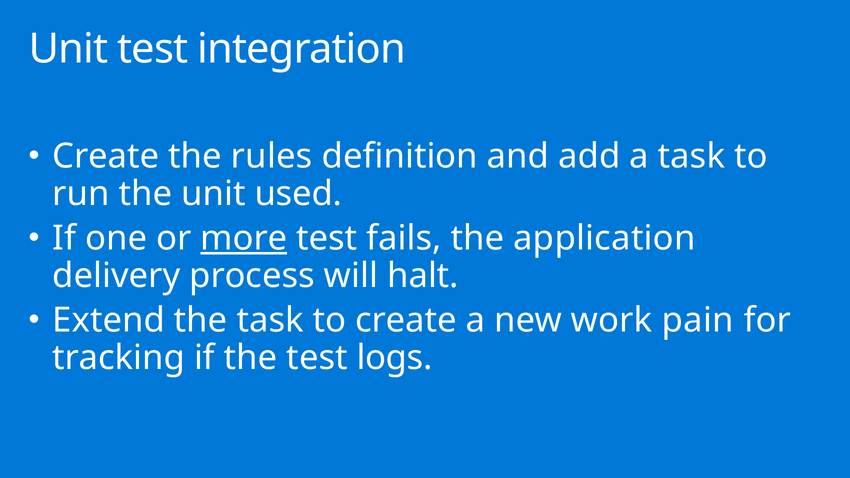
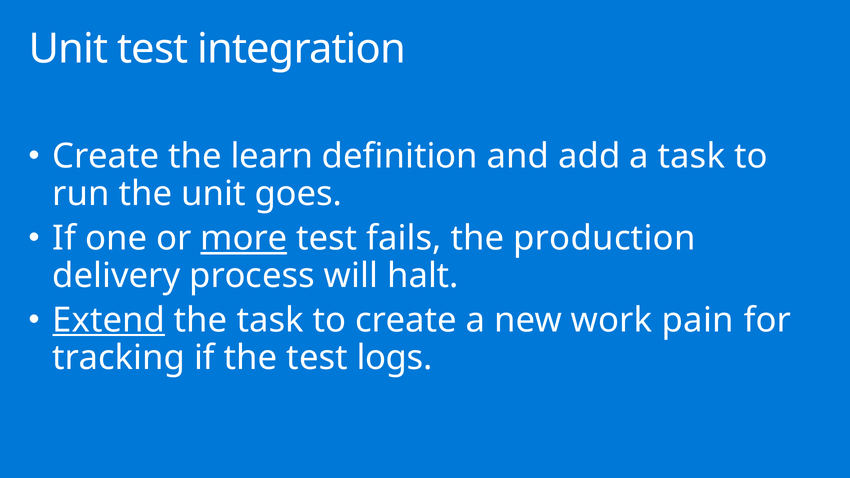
rules: rules -> learn (272, 156)
used: used -> goes (298, 194)
application: application -> production (604, 238)
Extend underline: none -> present (109, 320)
